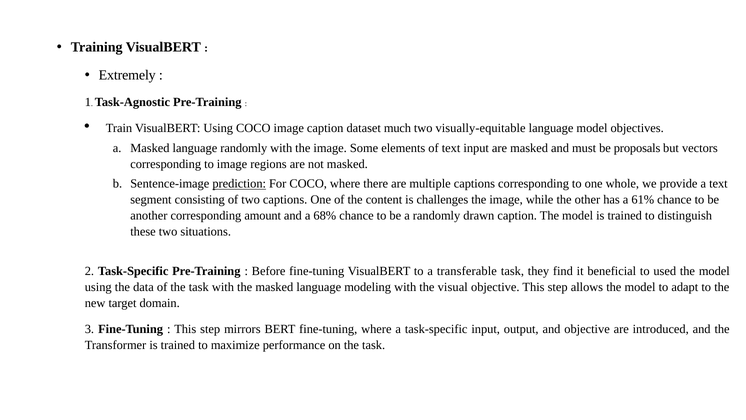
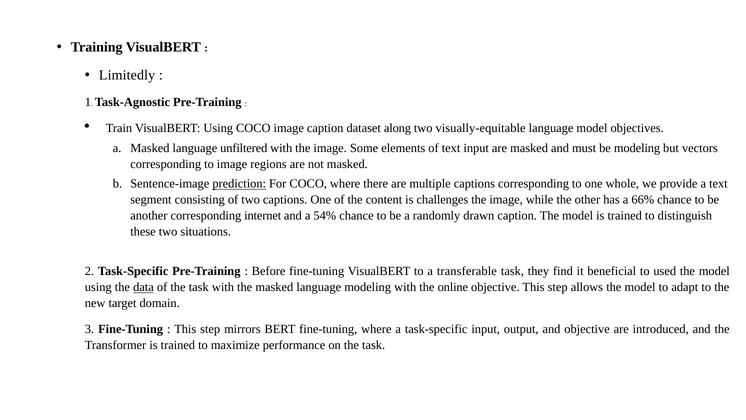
Extremely: Extremely -> Limitedly (127, 75)
much: much -> along (397, 128)
language randomly: randomly -> unfiltered (244, 148)
be proposals: proposals -> modeling (637, 148)
61%: 61% -> 66% (643, 200)
amount: amount -> internet (263, 216)
68%: 68% -> 54% (325, 216)
data underline: none -> present (143, 287)
visual: visual -> online (453, 287)
